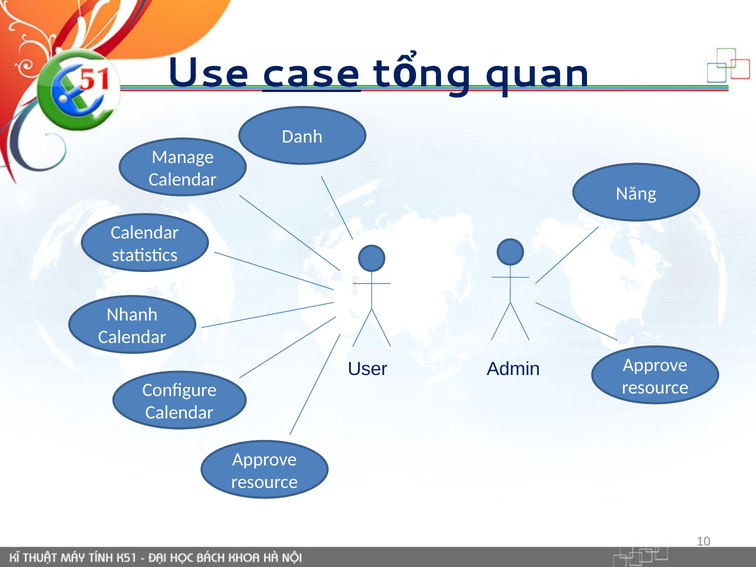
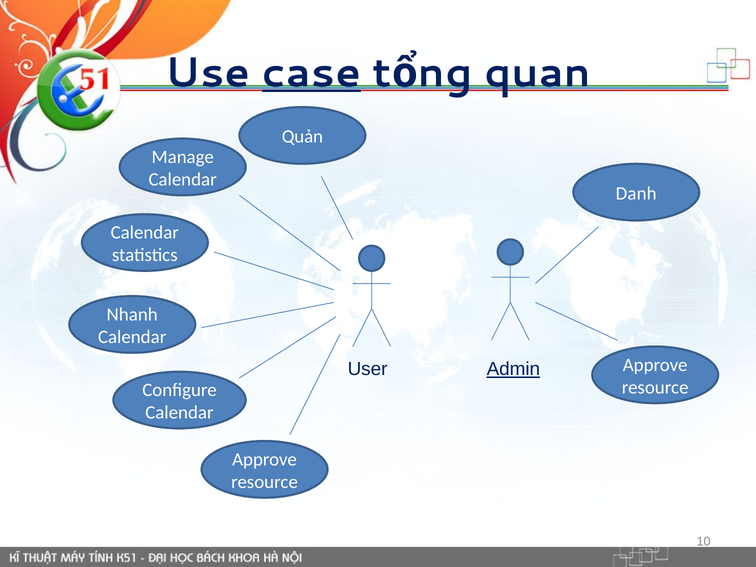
Danh: Danh -> Quản (302, 137)
Năng: Năng -> Danh (636, 193)
Admin underline: none -> present (513, 369)
